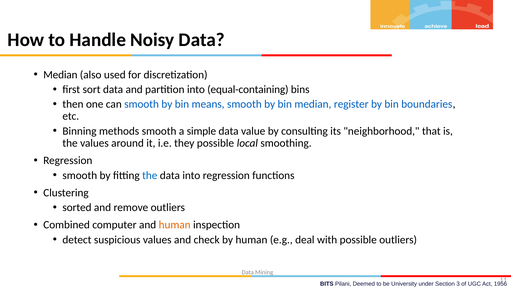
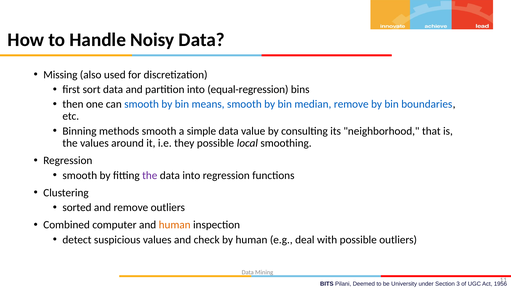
Median: Median -> Missing (60, 75)
equal-containing: equal-containing -> equal-regression (248, 89)
median register: register -> remove (351, 104)
the colour: blue -> purple (150, 175)
